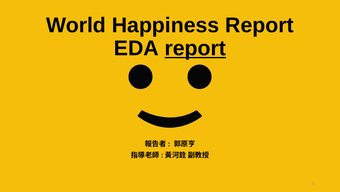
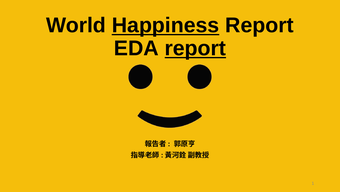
Happiness underline: none -> present (166, 25)
